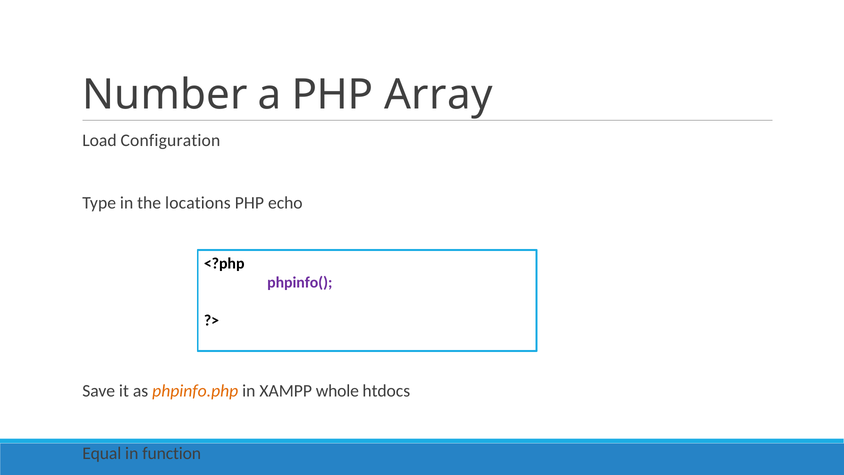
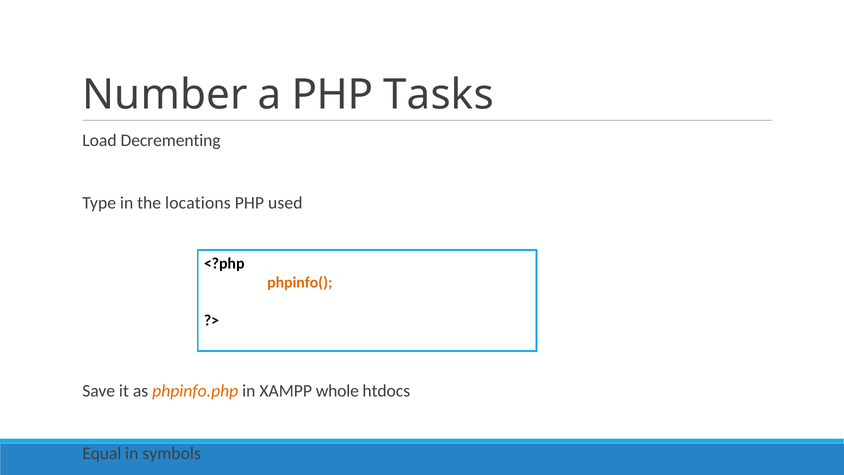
Array: Array -> Tasks (439, 95)
Configuration: Configuration -> Decrementing (171, 140)
echo: echo -> used (285, 203)
phpinfo( colour: purple -> orange (300, 282)
function: function -> symbols (172, 453)
